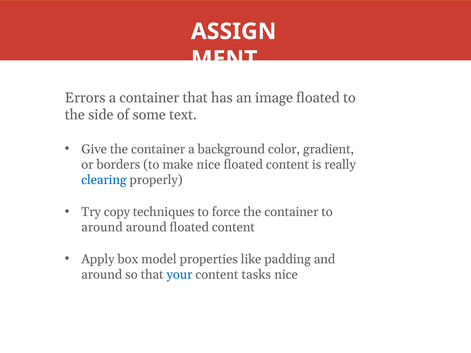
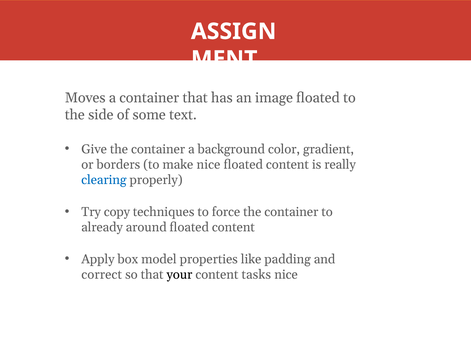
Errors: Errors -> Moves (85, 98)
around: around -> already (102, 227)
around: around -> correct (102, 275)
your colour: blue -> black (179, 275)
